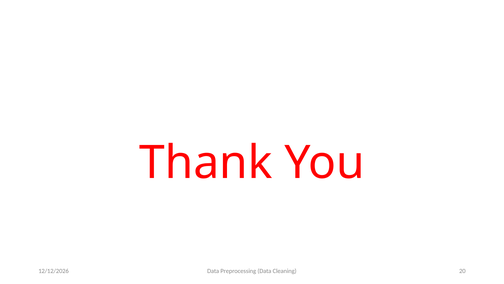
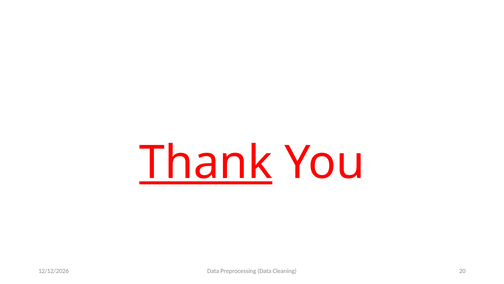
Thank underline: none -> present (206, 163)
